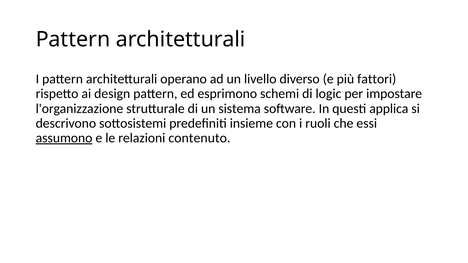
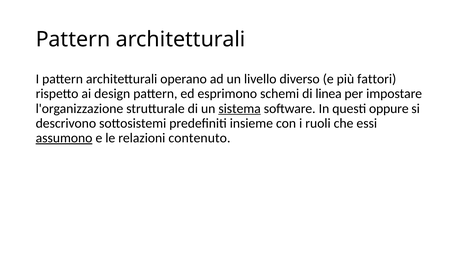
logic: logic -> linea (329, 94)
sistema underline: none -> present (240, 109)
applica: applica -> oppure (389, 109)
